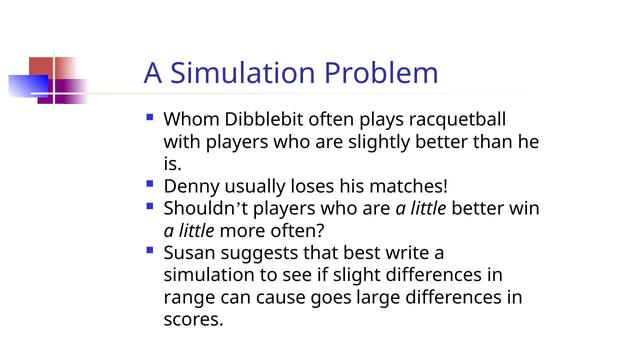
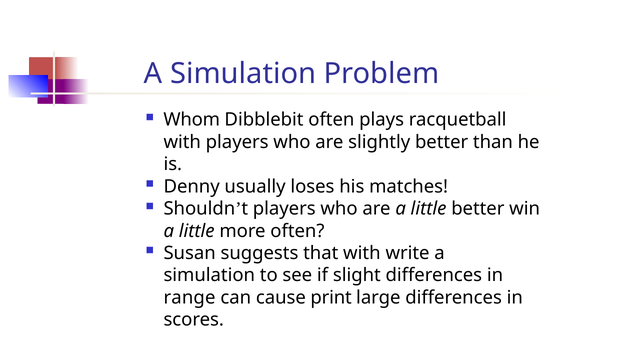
that best: best -> with (362, 253)
goes: goes -> print (331, 298)
